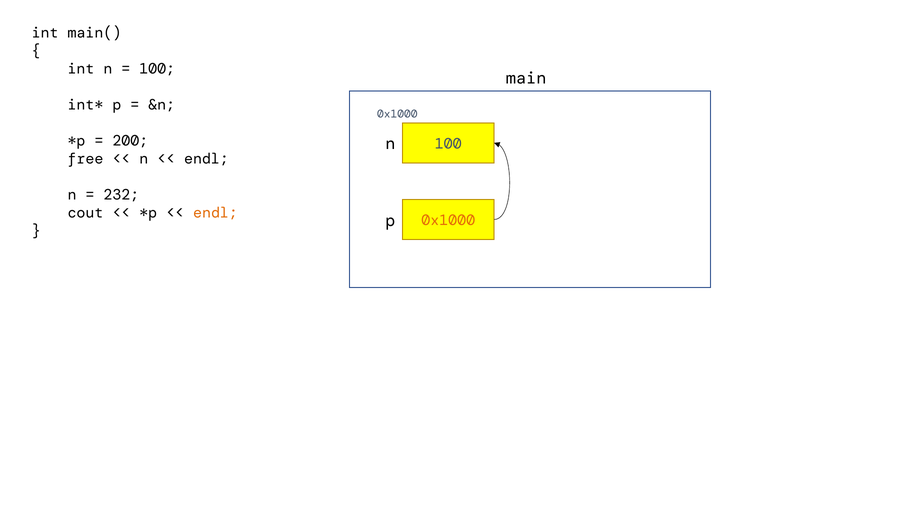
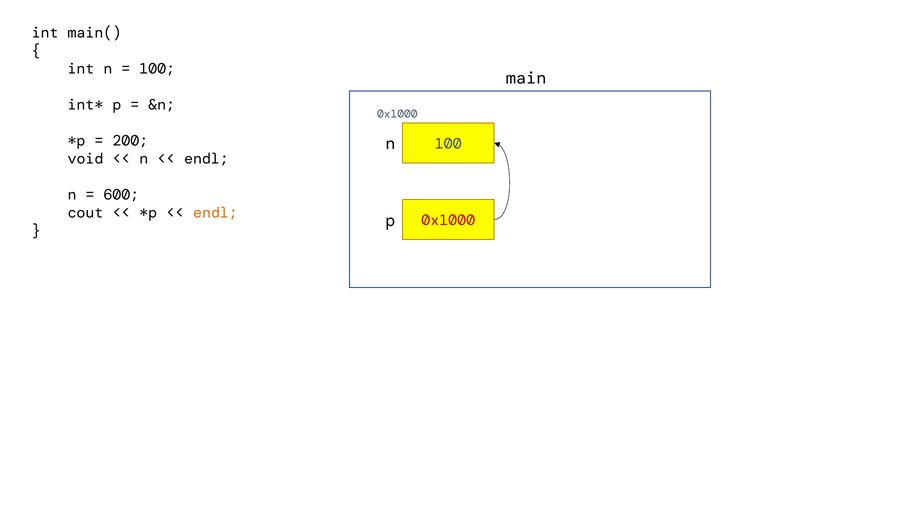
free: free -> void (85, 159)
232: 232 -> 600 (121, 195)
0x1000 colour: orange -> red (448, 221)
